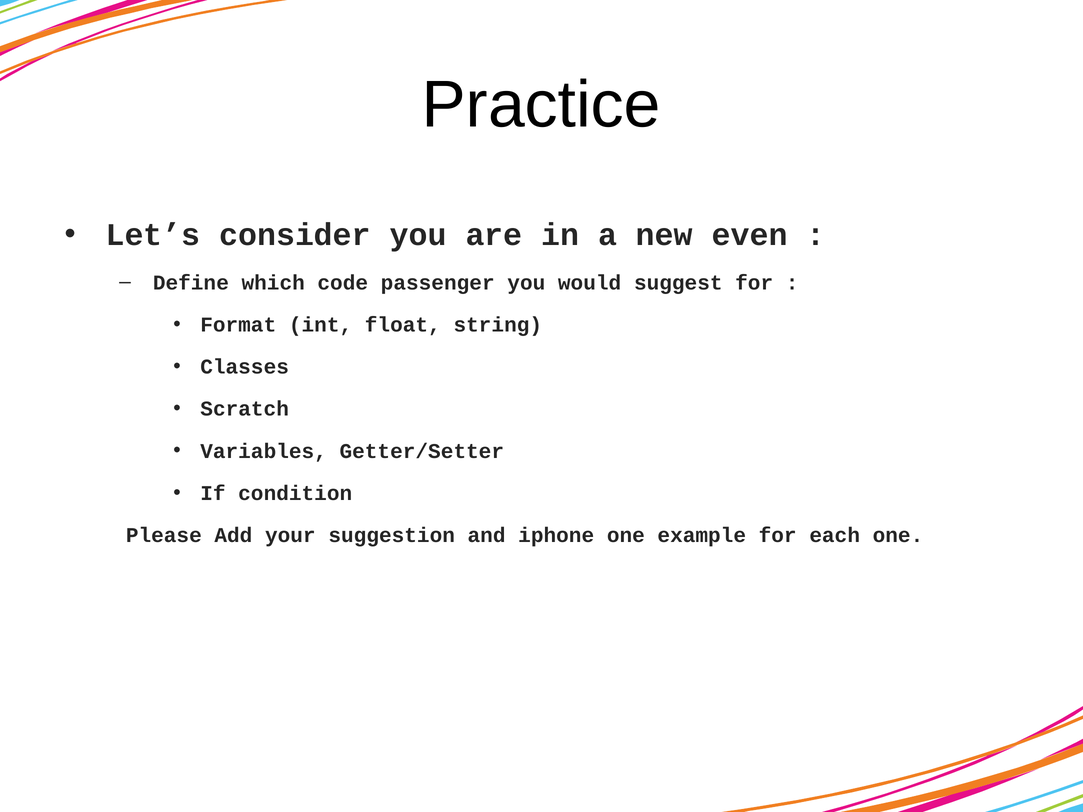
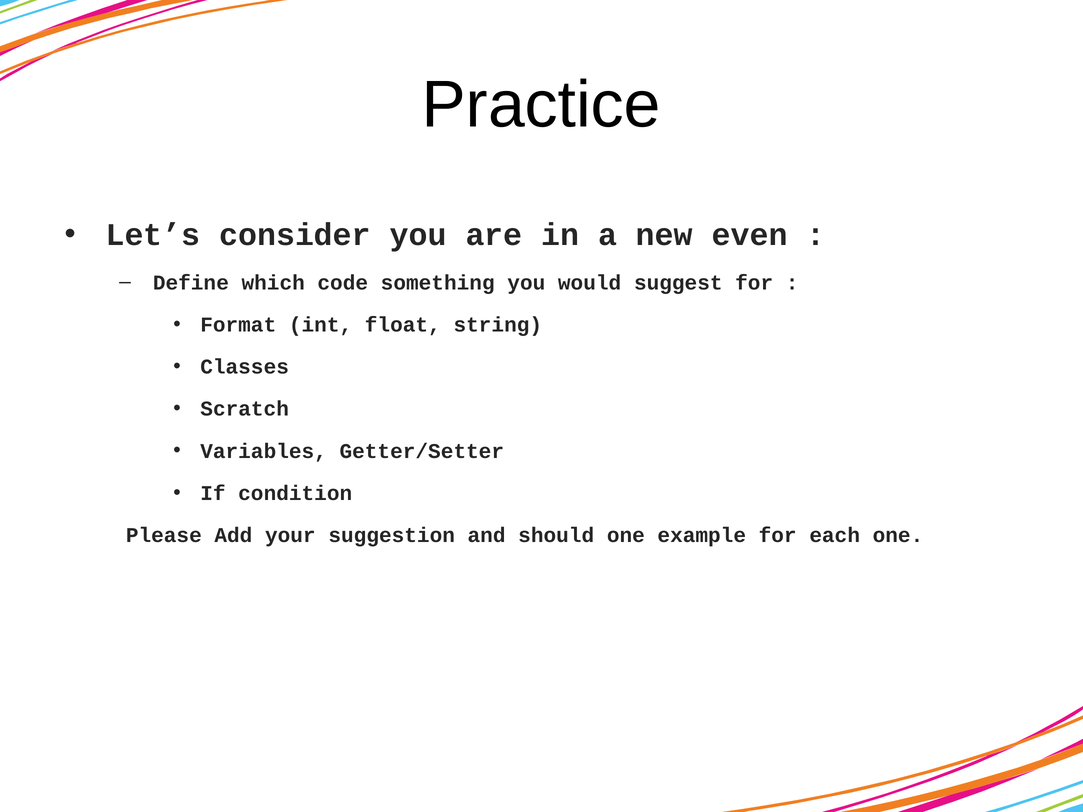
passenger: passenger -> something (438, 283)
iphone: iphone -> should (556, 535)
